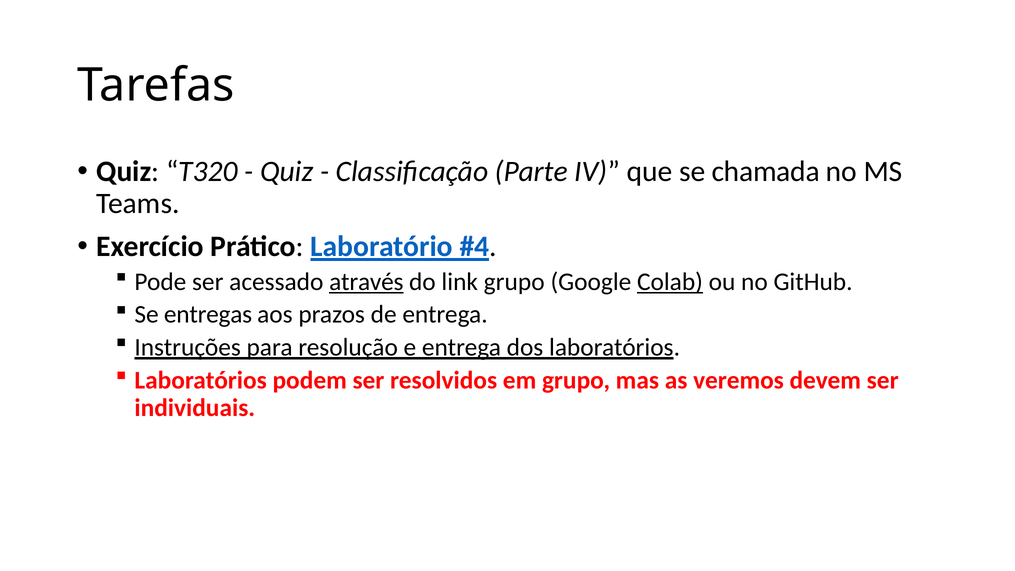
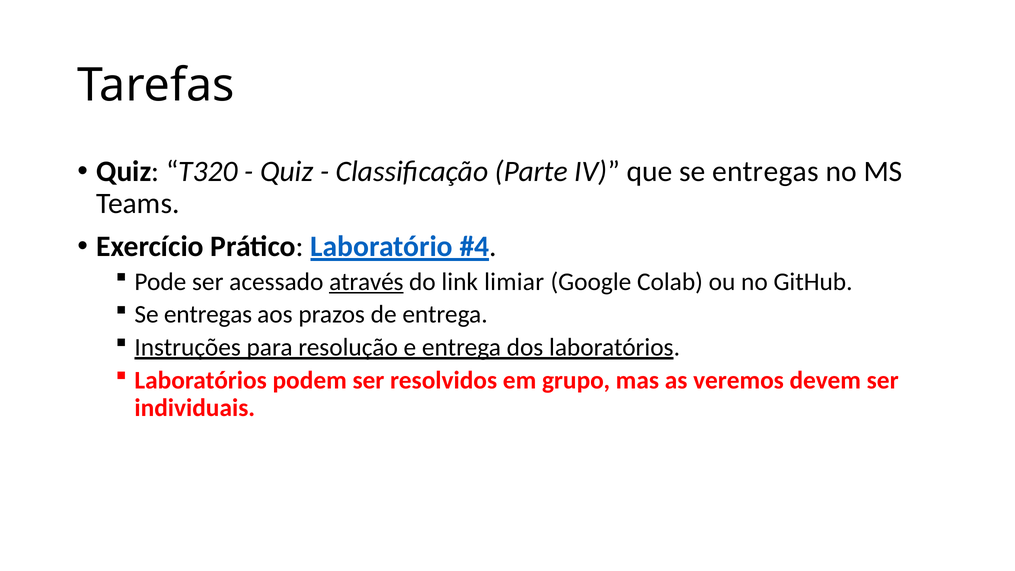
que se chamada: chamada -> entregas (765, 172)
link grupo: grupo -> limiar (514, 282)
Colab underline: present -> none (670, 282)
